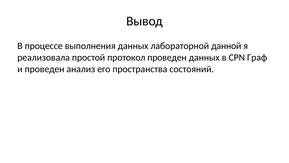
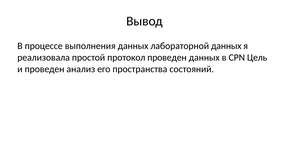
лабораторной данной: данной -> данных (226, 46)
Граф: Граф -> Цель (257, 57)
